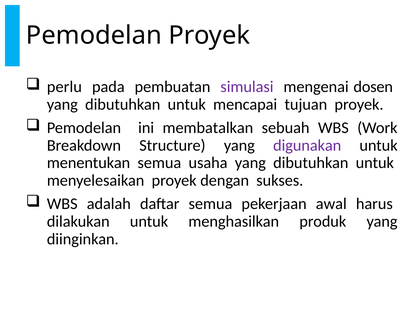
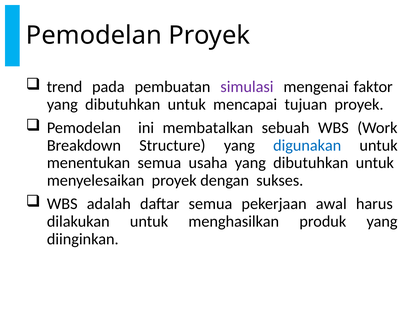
perlu: perlu -> trend (65, 87)
dosen: dosen -> faktor (373, 87)
digunakan colour: purple -> blue (307, 145)
